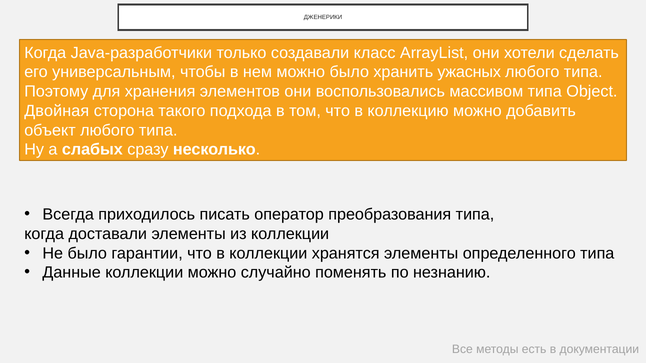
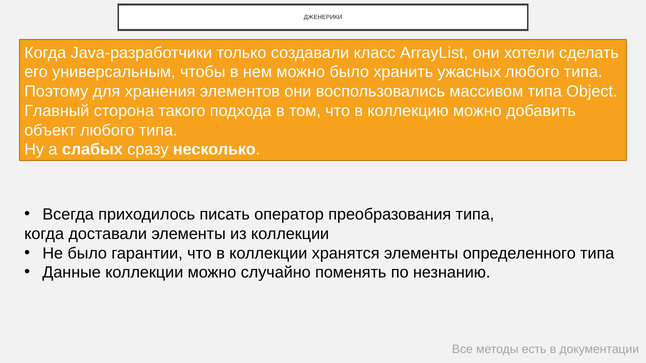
Двойная: Двойная -> Главный (57, 111)
